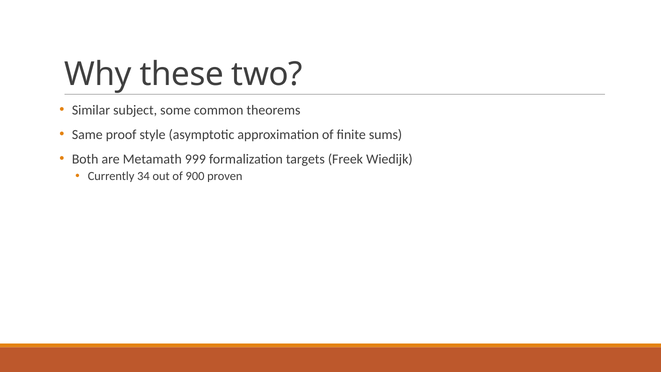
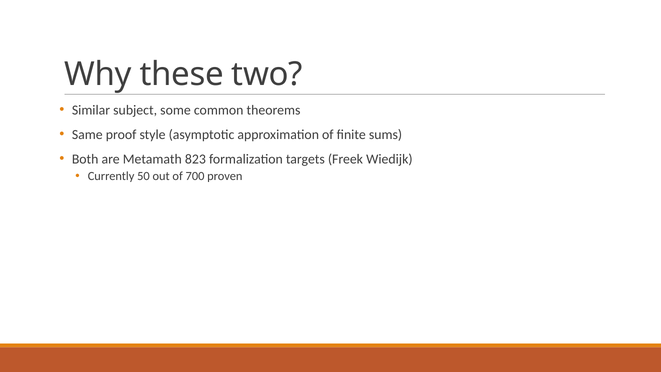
999: 999 -> 823 (195, 159)
34: 34 -> 50 (143, 176)
900: 900 -> 700 (195, 176)
